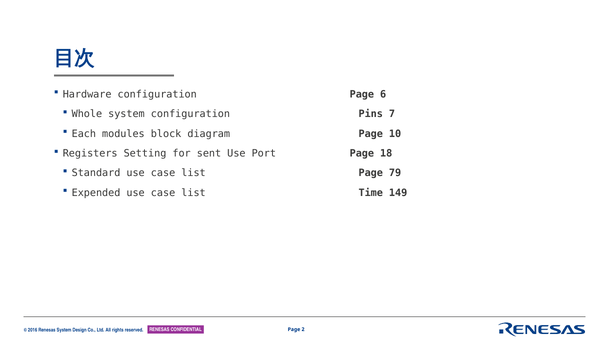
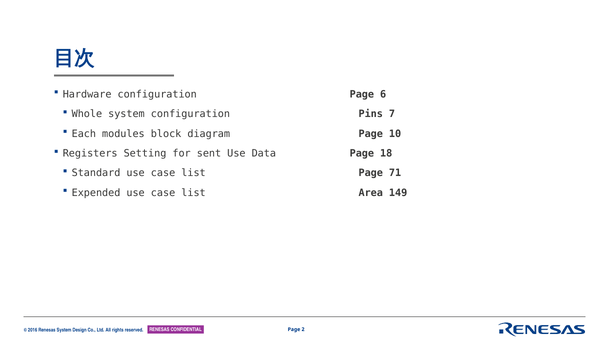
Port: Port -> Data (264, 153)
79: 79 -> 71 (395, 173)
Time: Time -> Area (371, 193)
